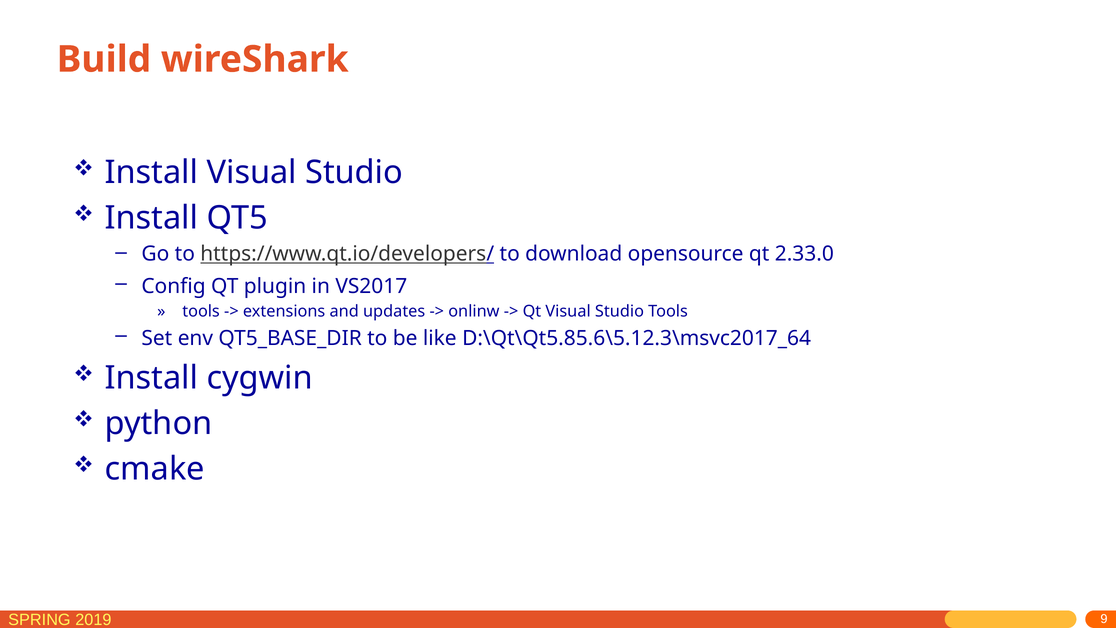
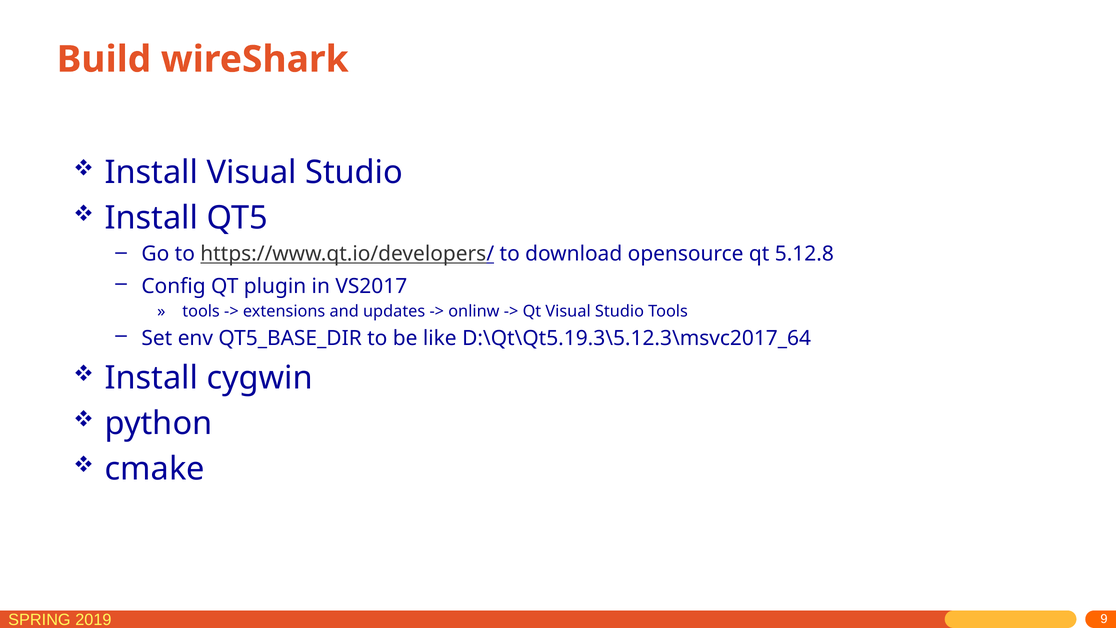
2.33.0: 2.33.0 -> 5.12.8 (804, 254)
D:\Qt\Qt5.85.6\5.12.3\msvc2017_64: D:\Qt\Qt5.85.6\5.12.3\msvc2017_64 -> D:\Qt\Qt5.19.3\5.12.3\msvc2017_64 (637, 338)
